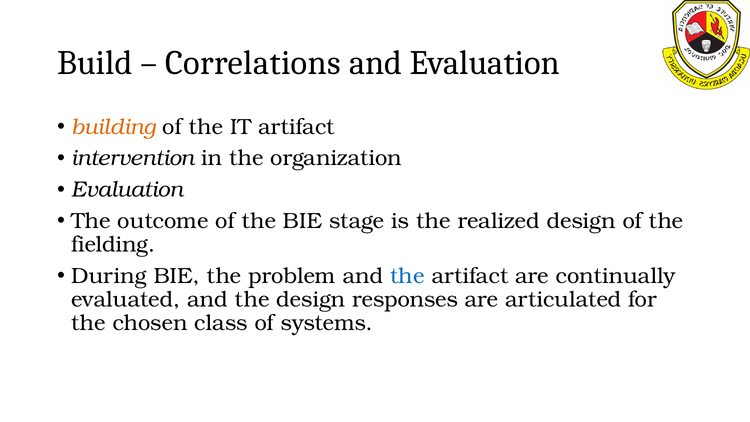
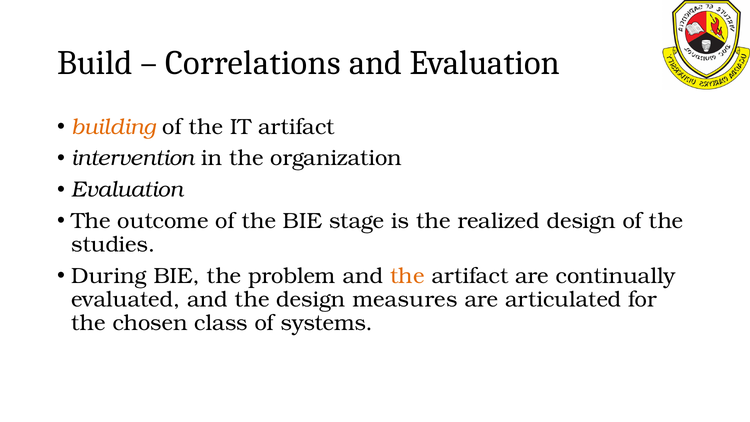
fielding: fielding -> studies (113, 245)
the colour: blue -> orange (407, 276)
responses: responses -> measures (405, 300)
